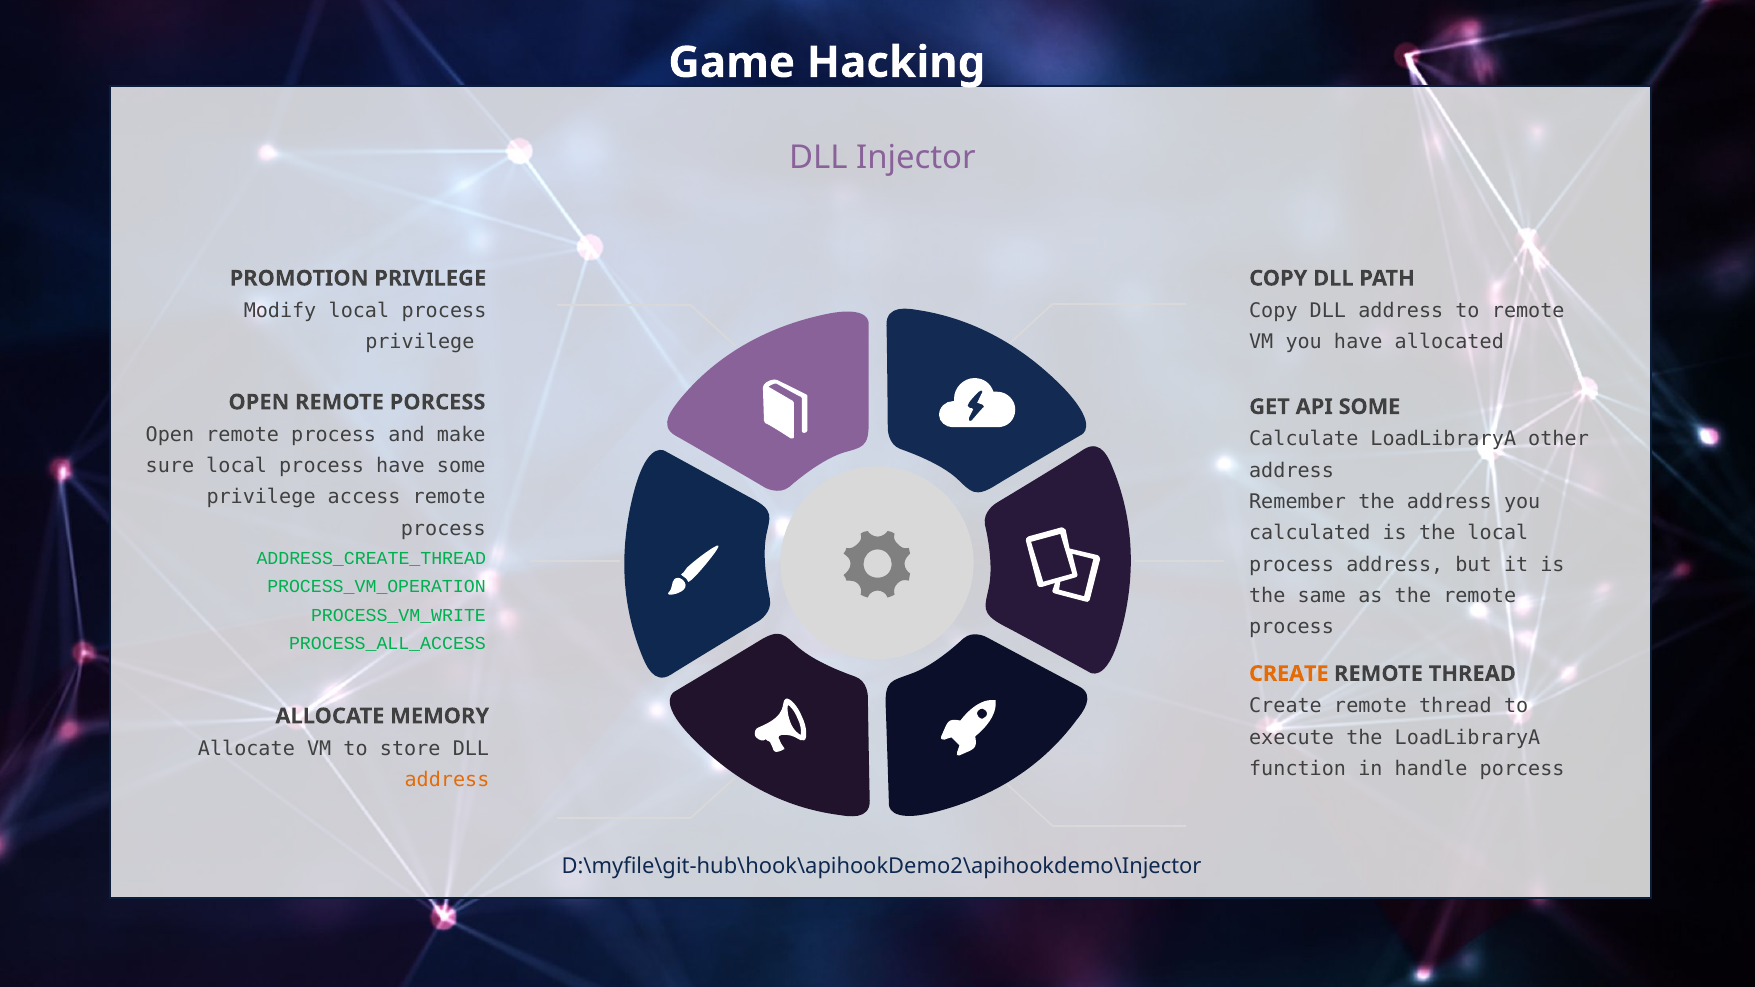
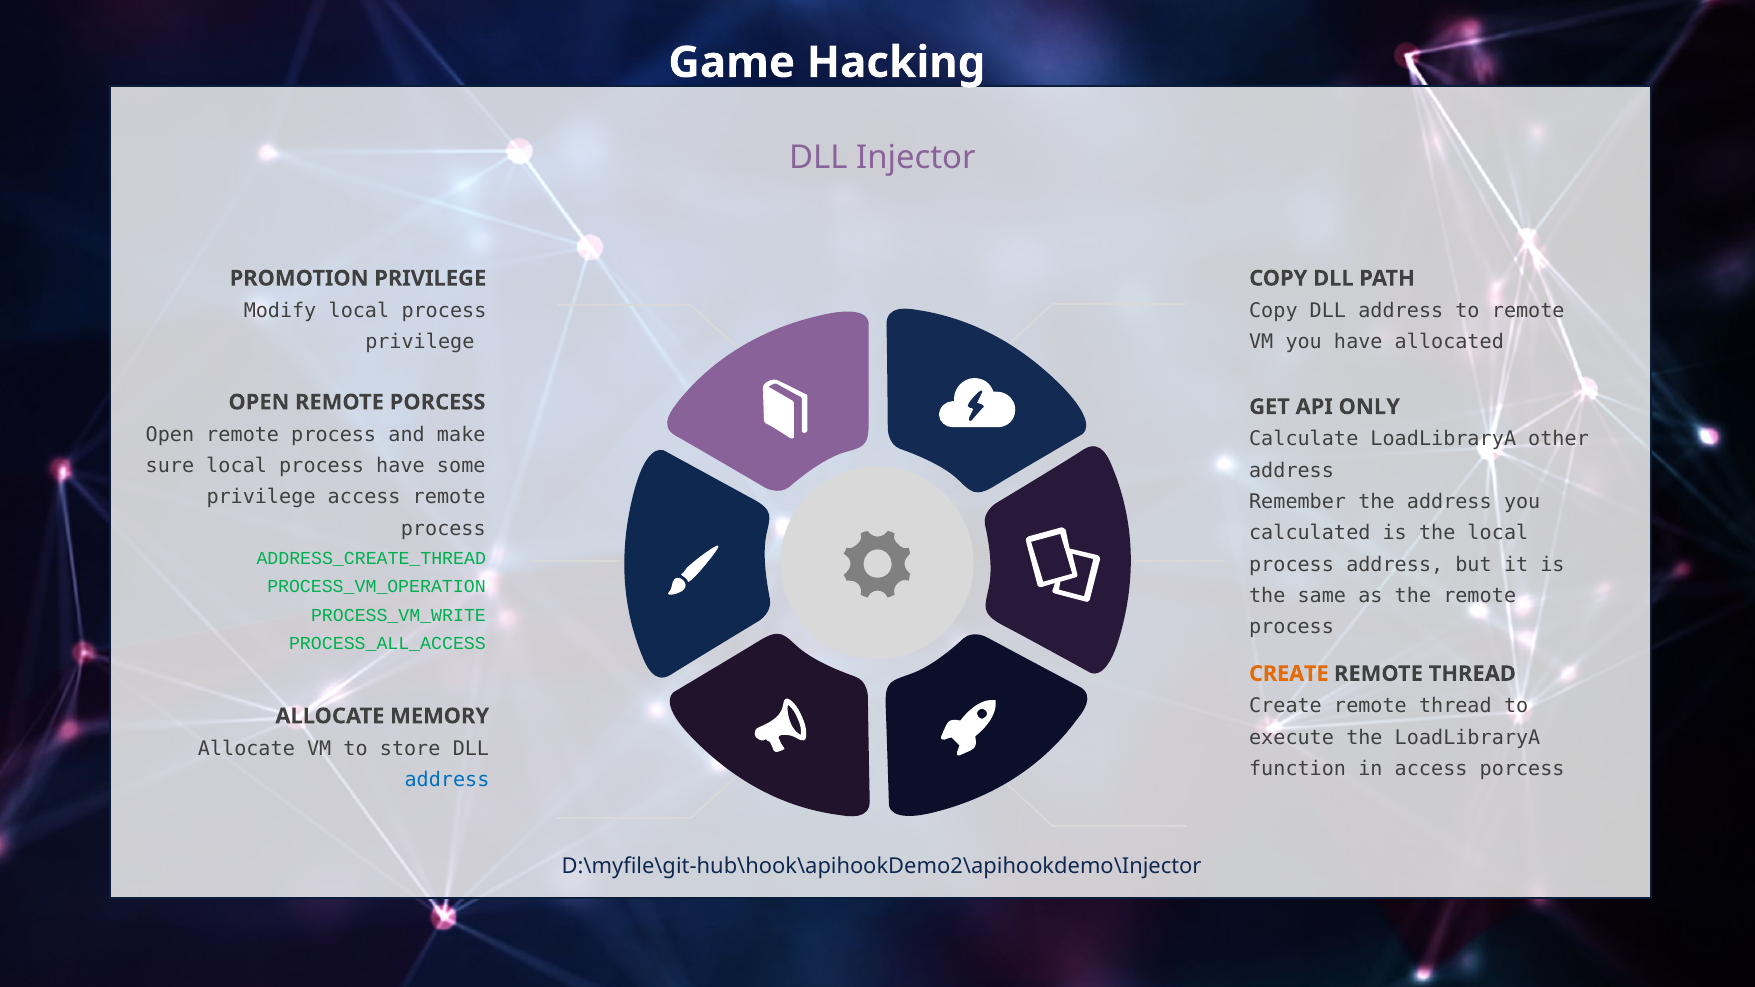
API SOME: SOME -> ONLY (1369, 407)
in handle: handle -> access (1431, 769)
address colour: orange -> blue (447, 780)
